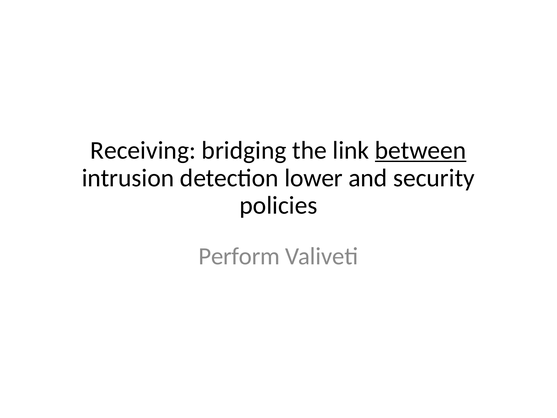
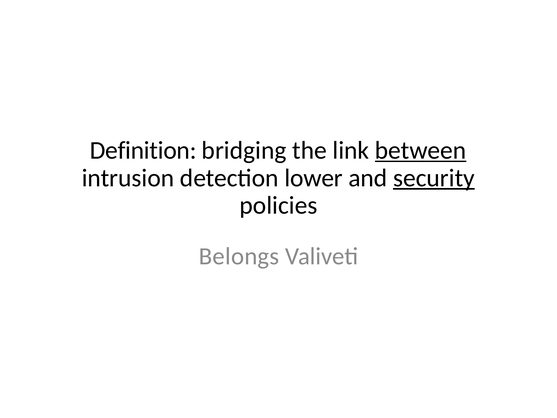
Receiving: Receiving -> Definition (143, 150)
security underline: none -> present (434, 178)
Perform: Perform -> Belongs (239, 256)
